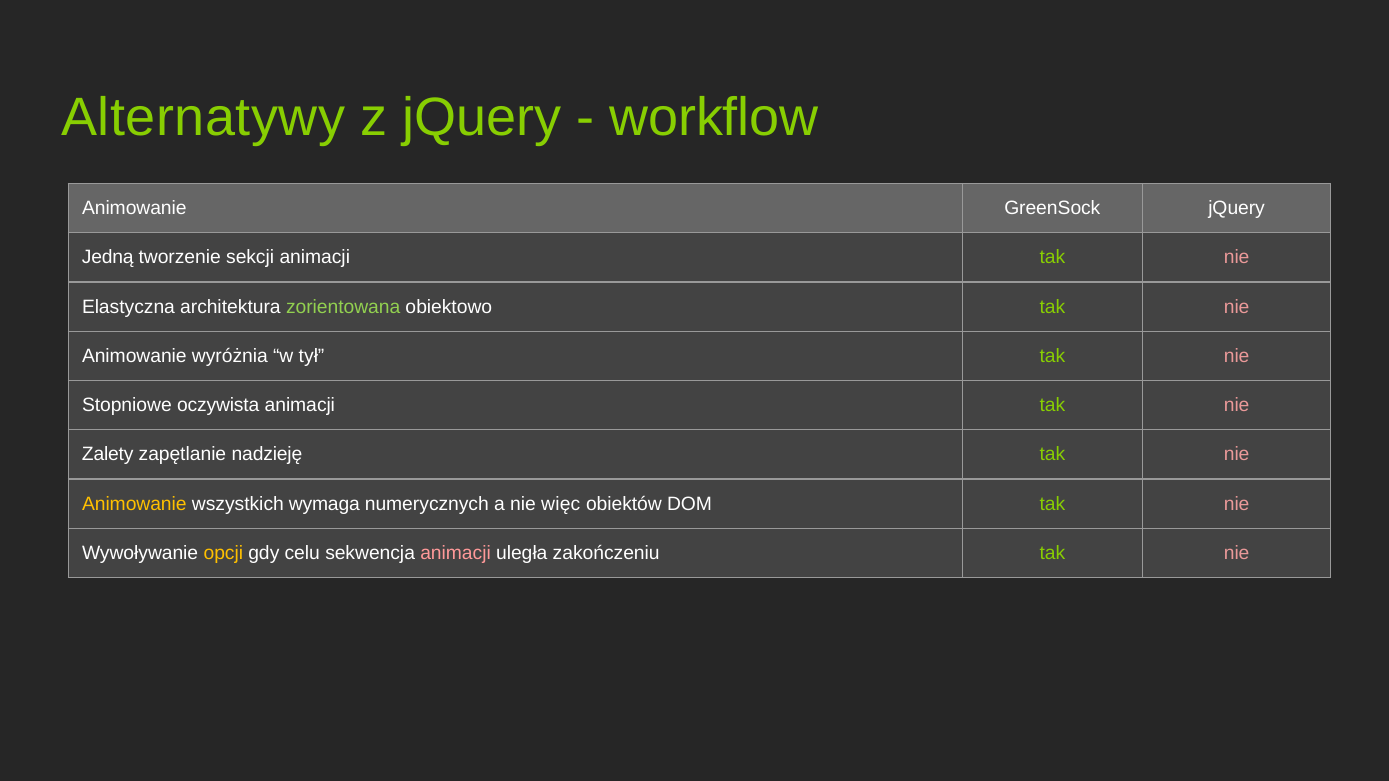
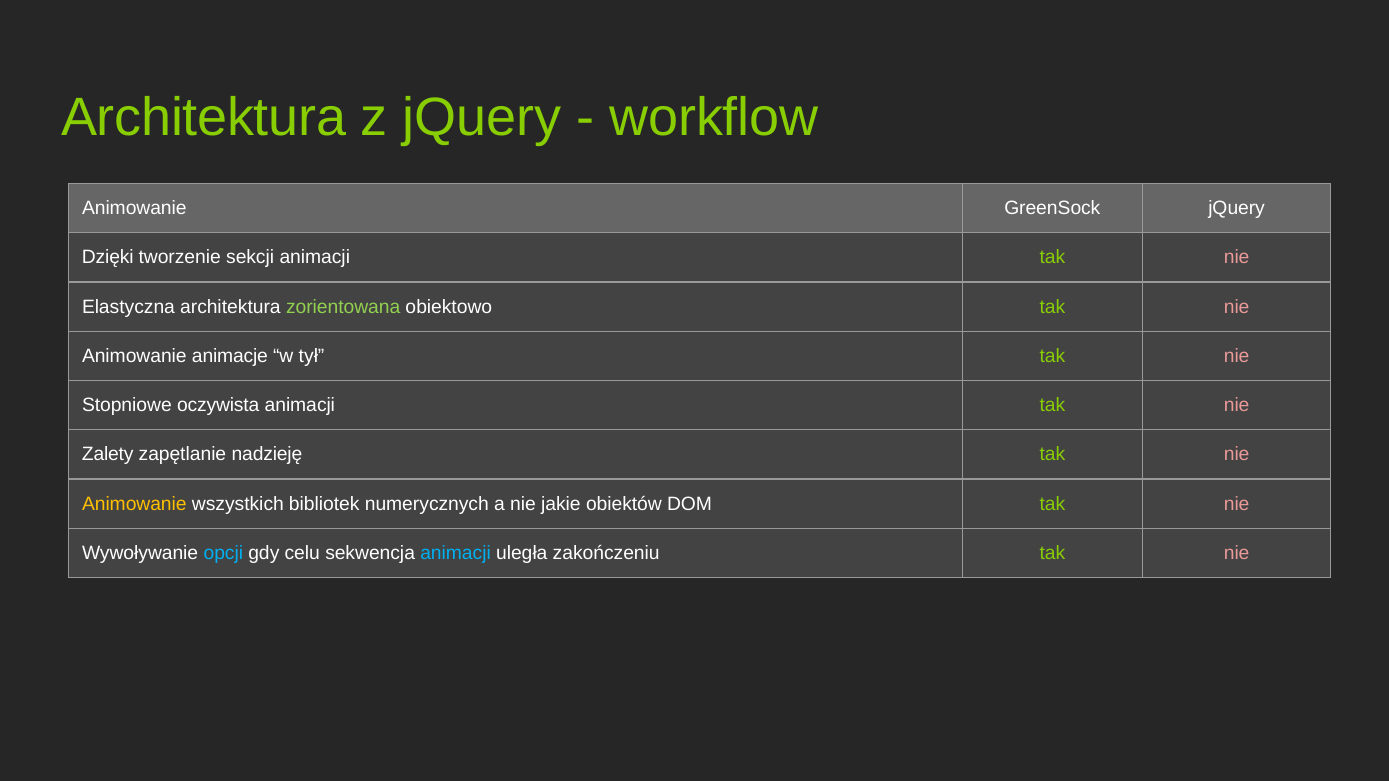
Alternatywy: Alternatywy -> Architektura (204, 118)
Jedną: Jedną -> Dzięki (108, 258)
wyróżnia: wyróżnia -> animacje (230, 356)
wymaga: wymaga -> bibliotek (324, 504)
więc: więc -> jakie (561, 504)
opcji colour: yellow -> light blue (223, 553)
animacji colour: pink -> light blue (456, 553)
